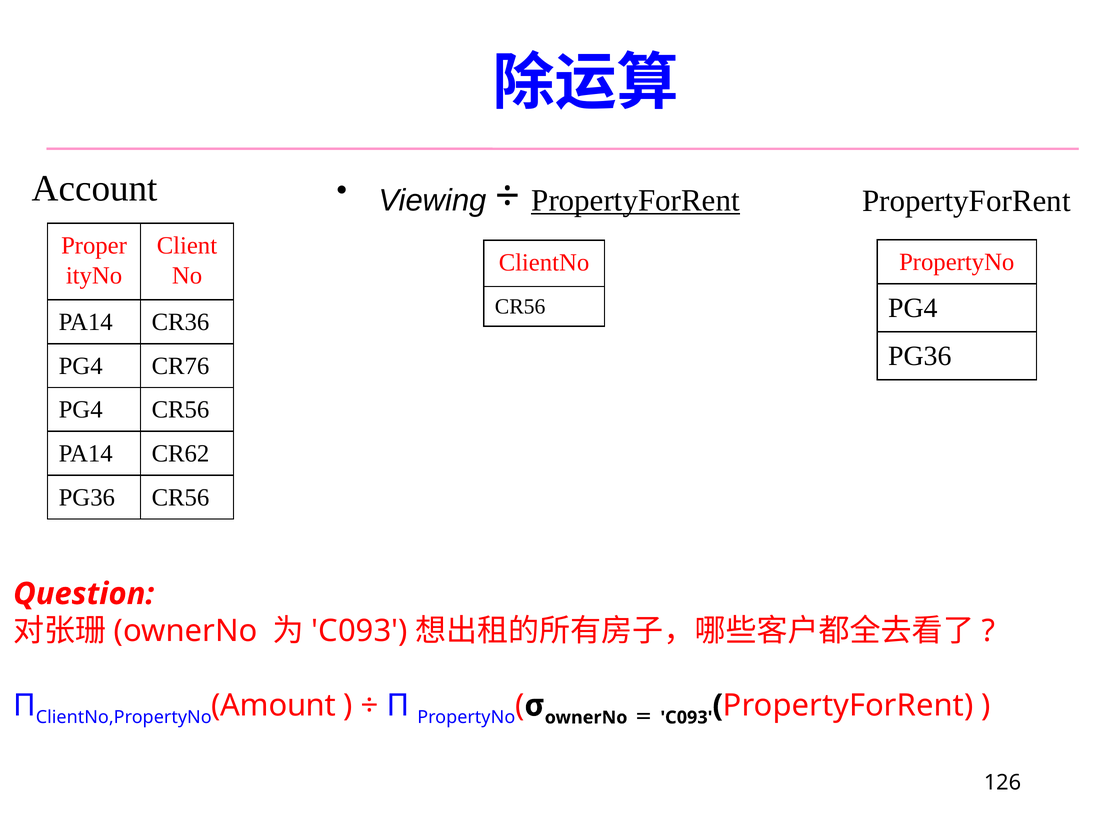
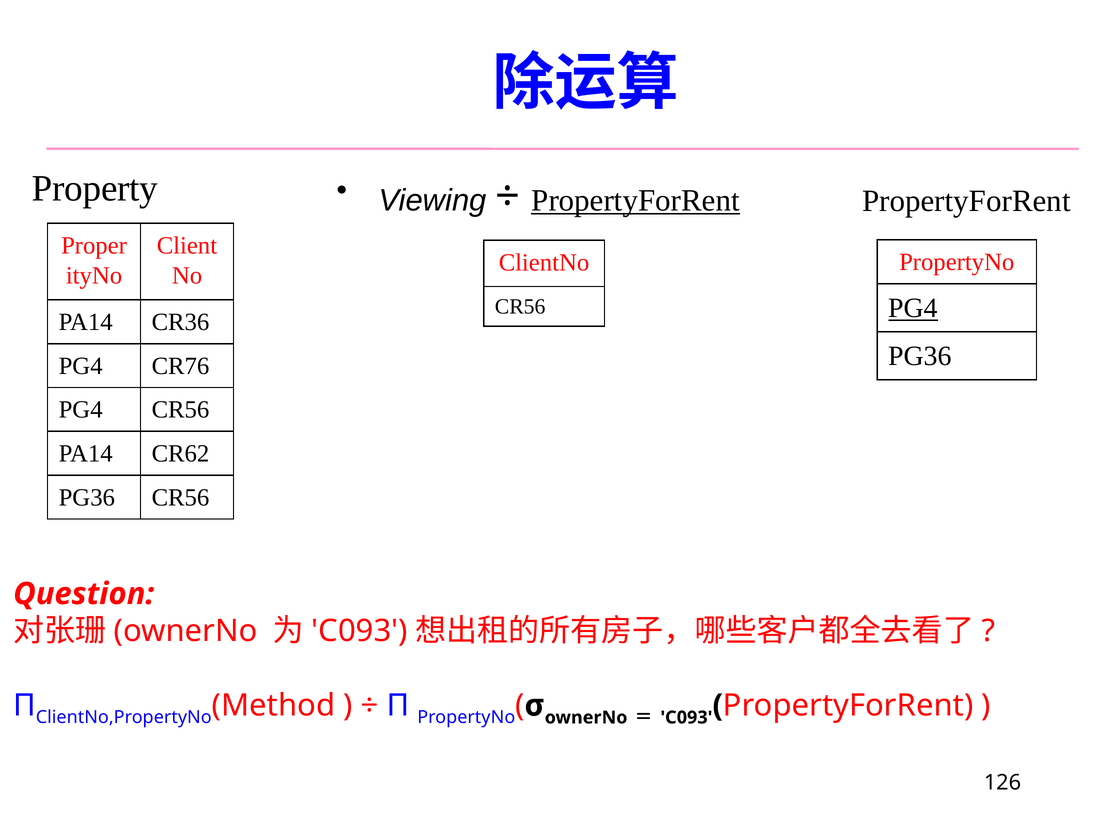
Account: Account -> Property (95, 188)
PG4 underline: none -> present (913, 308)
Amount: Amount -> Method (273, 705)
